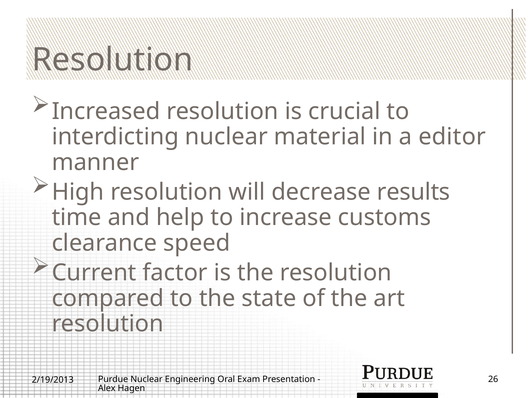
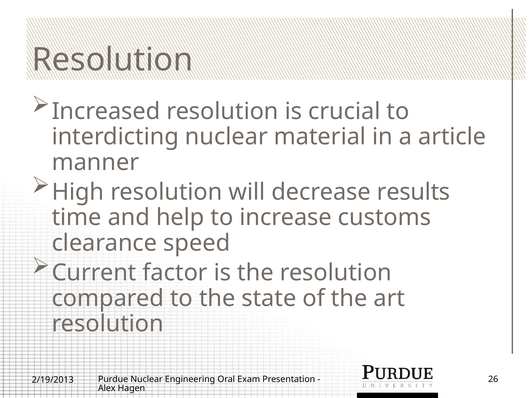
editor: editor -> article (452, 137)
